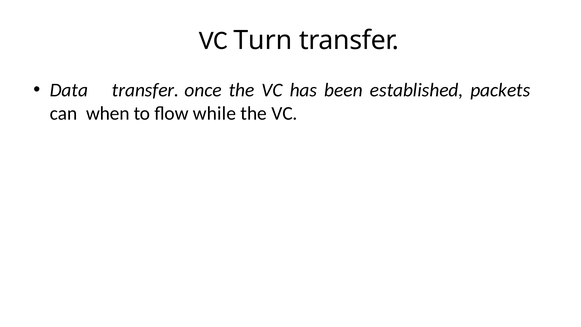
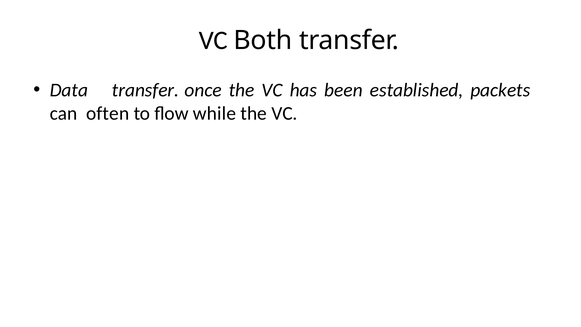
Turn: Turn -> Both (263, 40)
when: when -> often (108, 113)
